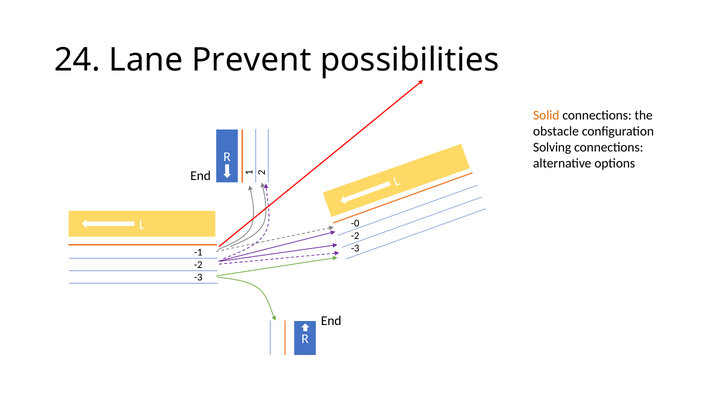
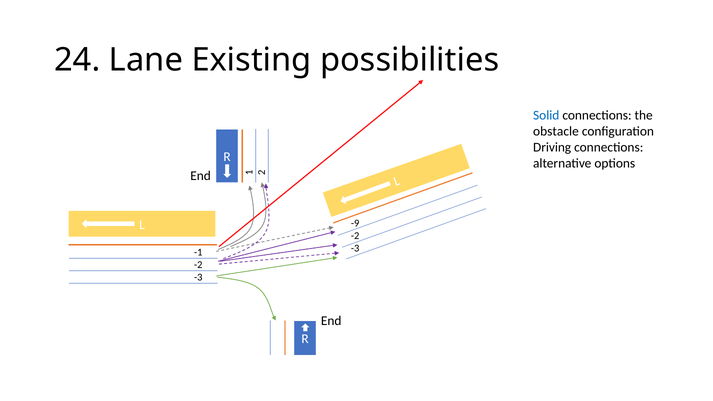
Prevent: Prevent -> Existing (252, 60)
Solid colour: orange -> blue (546, 115)
Solving: Solving -> Driving (552, 148)
-0: -0 -> -9 (355, 223)
